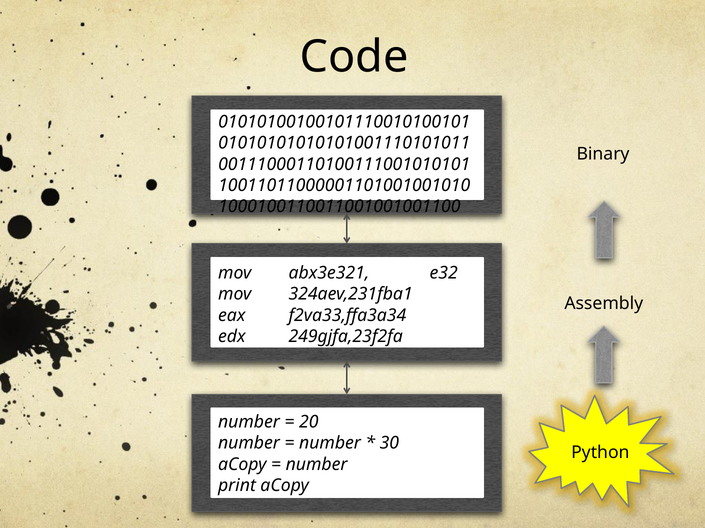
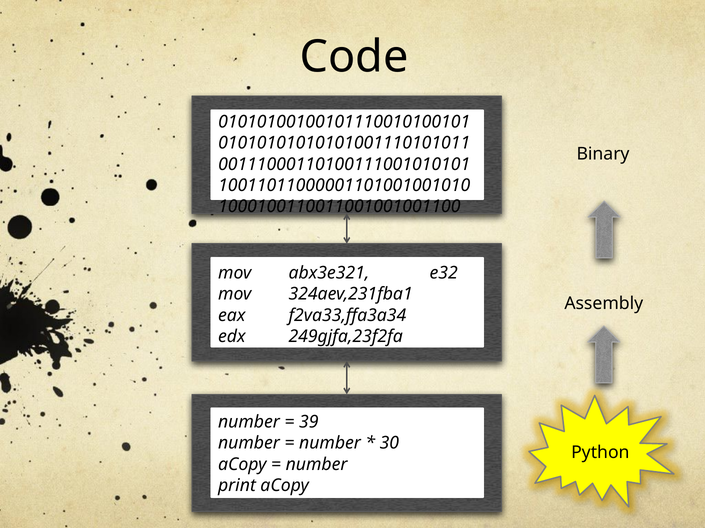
20: 20 -> 39 (309, 423)
